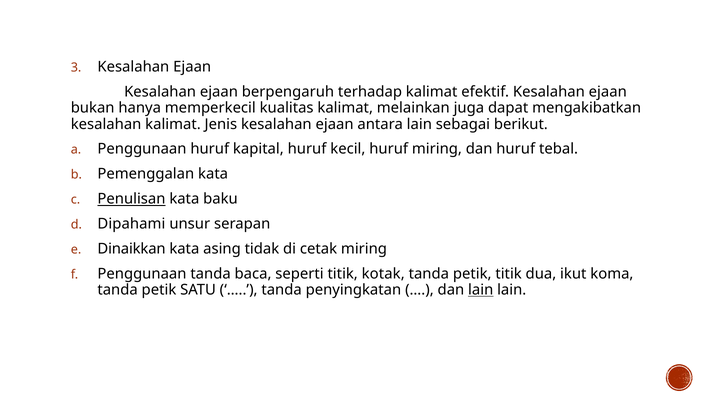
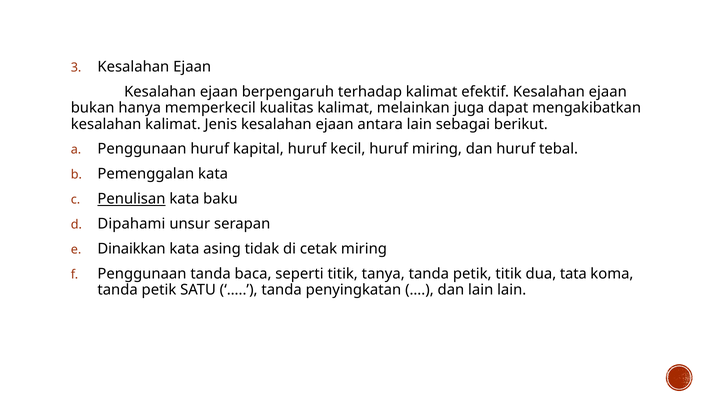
kotak: kotak -> tanya (383, 273)
ikut: ikut -> tata (573, 273)
lain underline: present -> none (481, 289)
